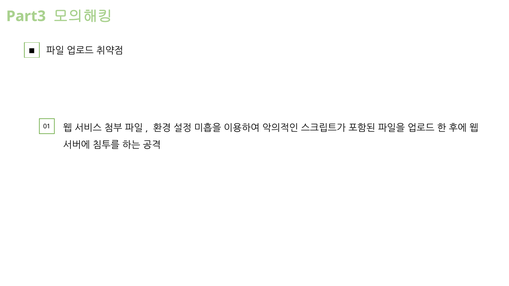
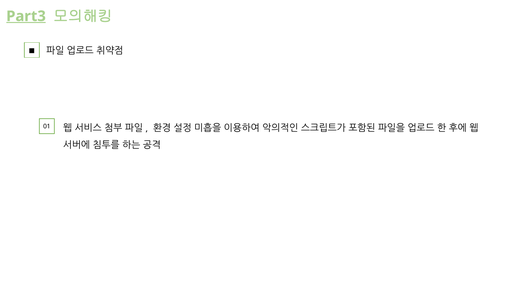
Part3 underline: none -> present (26, 16)
